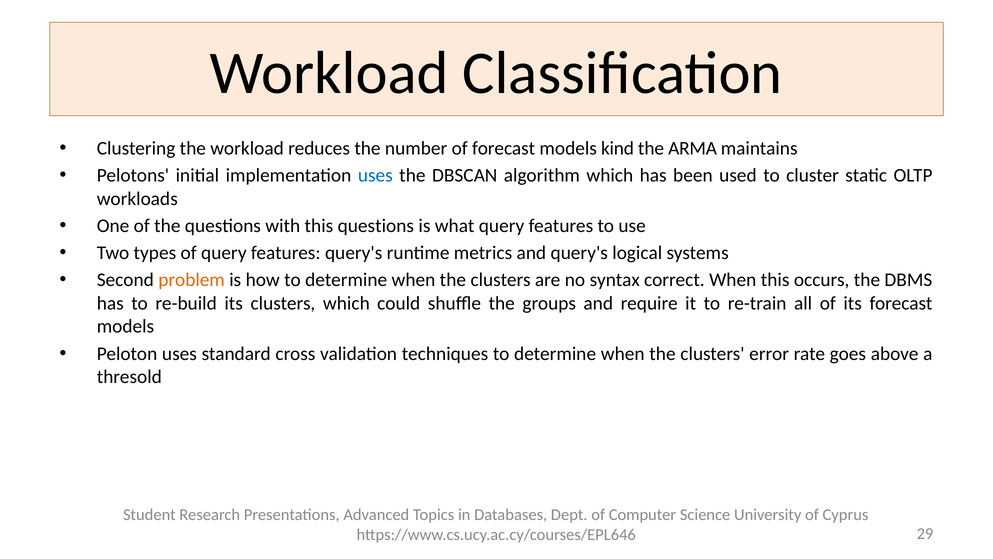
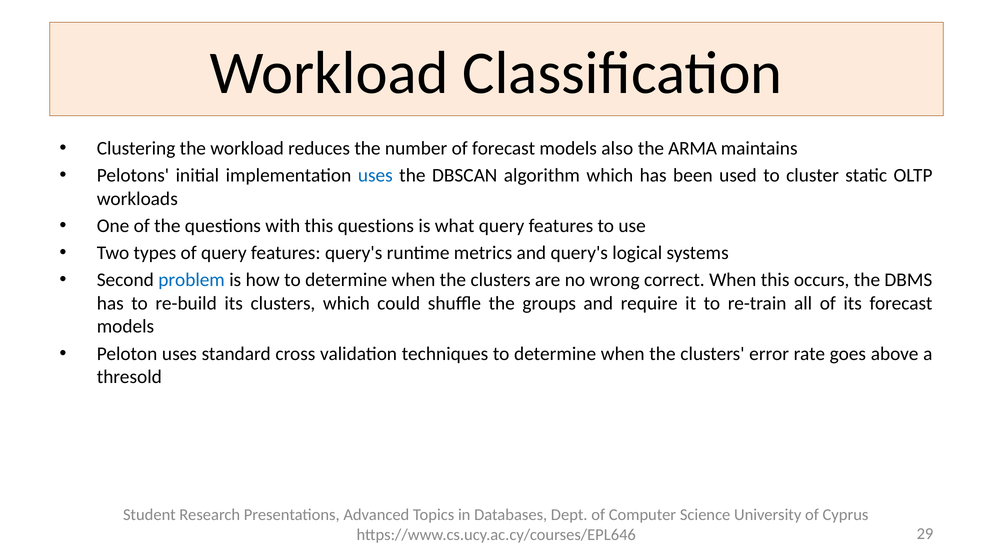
kind: kind -> also (617, 148)
problem colour: orange -> blue (192, 280)
syntax: syntax -> wrong (615, 280)
